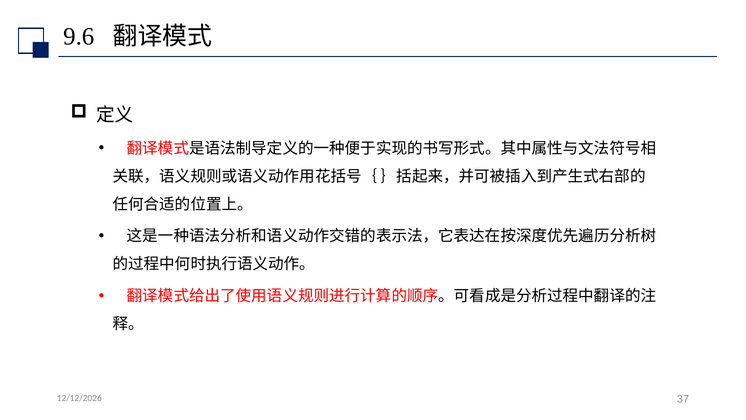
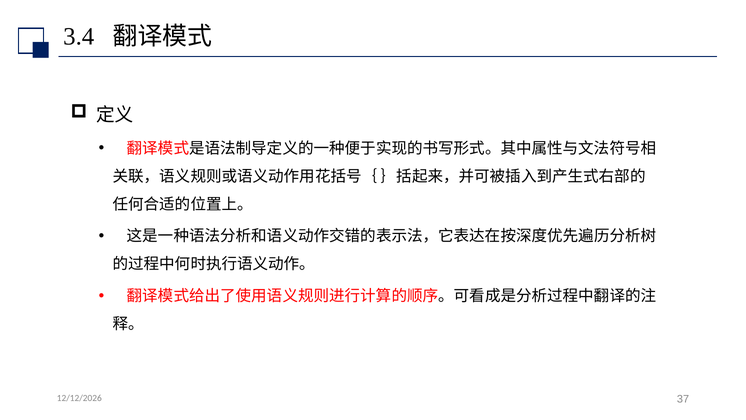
9.6: 9.6 -> 3.4 (79, 37)
